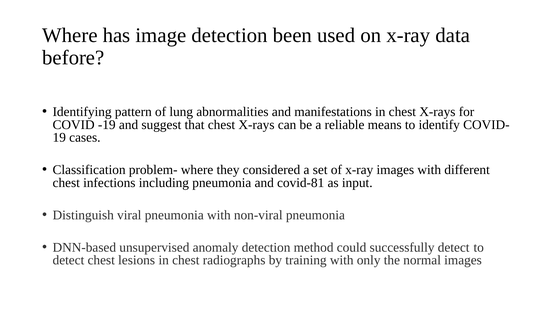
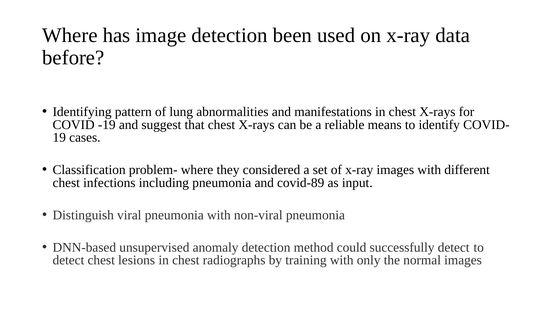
covid-81: covid-81 -> covid-89 (301, 183)
